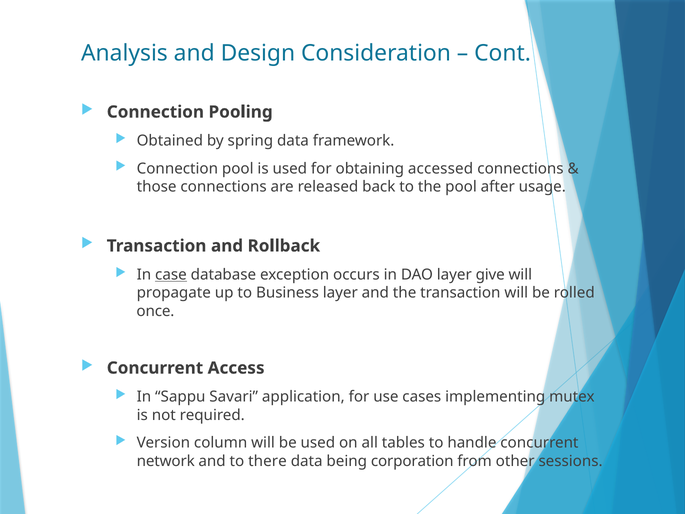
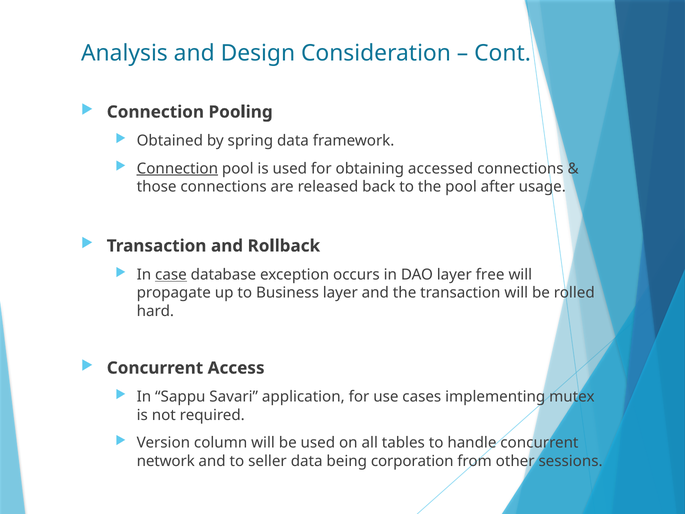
Connection underline: none -> present (177, 168)
give: give -> free (490, 275)
once: once -> hard (155, 311)
there: there -> seller (267, 461)
